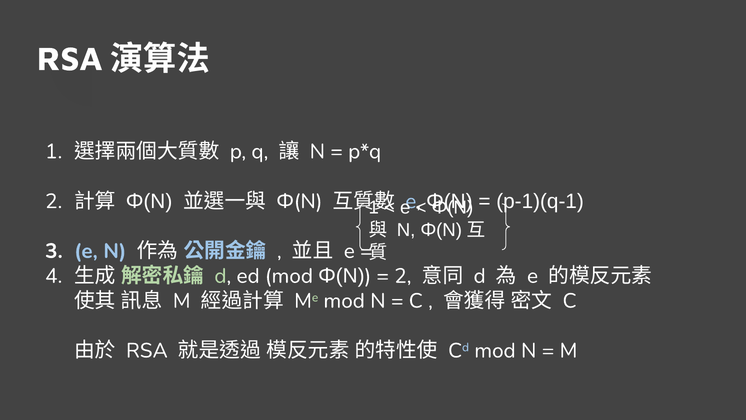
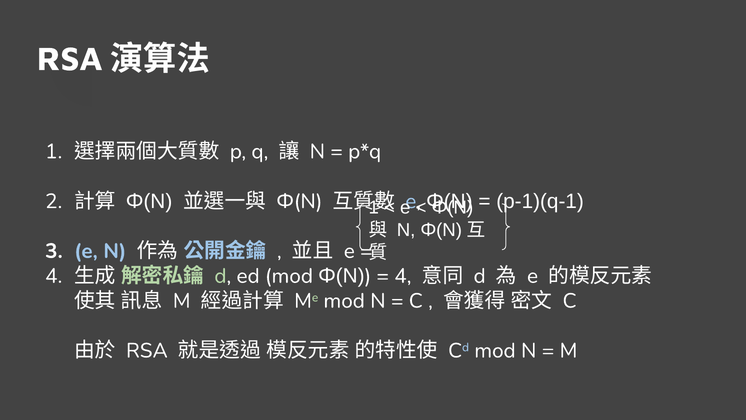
2: 2 -> 4 (403, 276)
